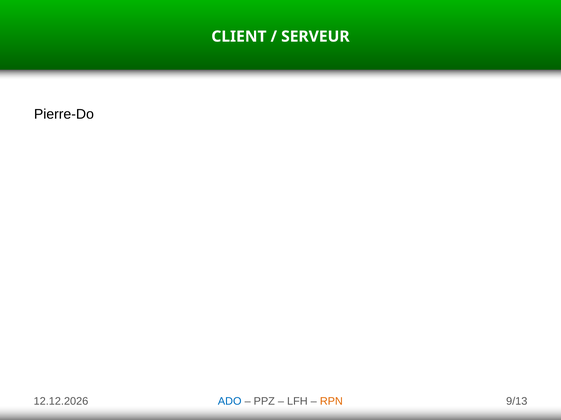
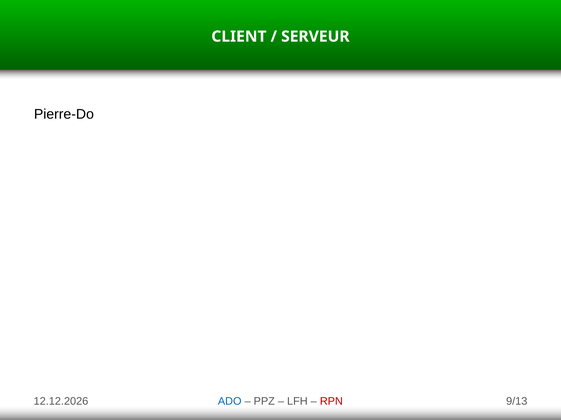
RPN colour: orange -> red (331, 402)
